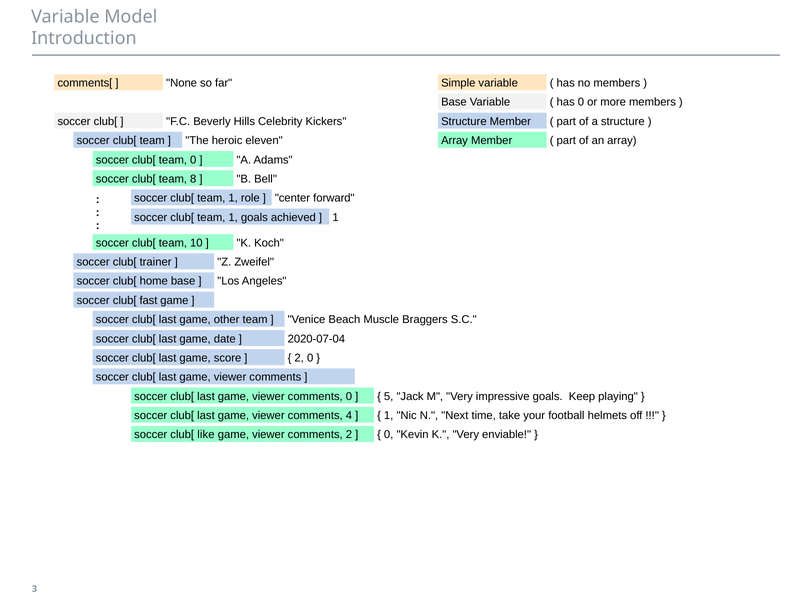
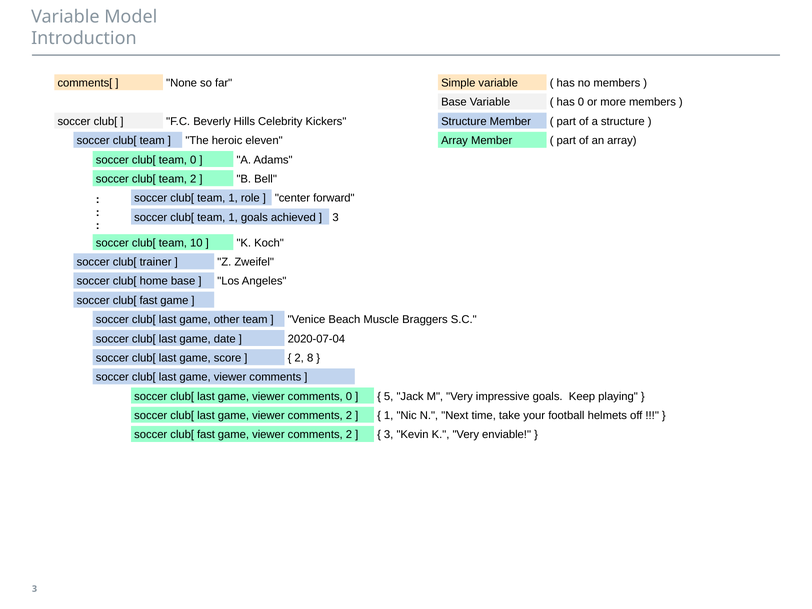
team 8: 8 -> 2 (193, 179)
1: 1 -> 3 (336, 217)
2 0: 0 -> 8 (310, 358)
4: 4 -> 2 (349, 416)
like: like -> fast (206, 435)
0: 0 -> 3 (389, 435)
